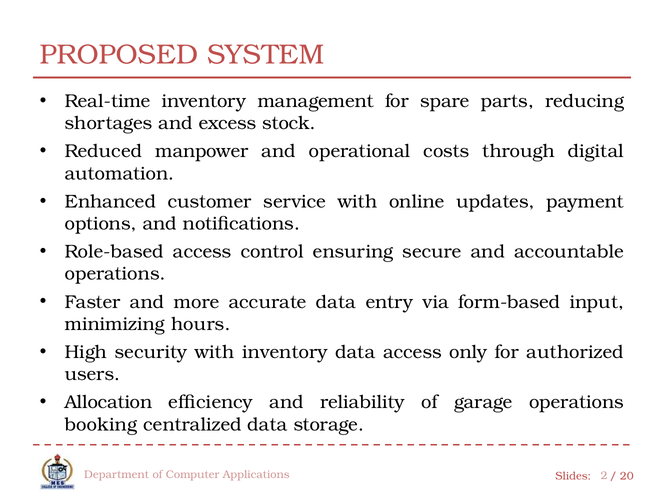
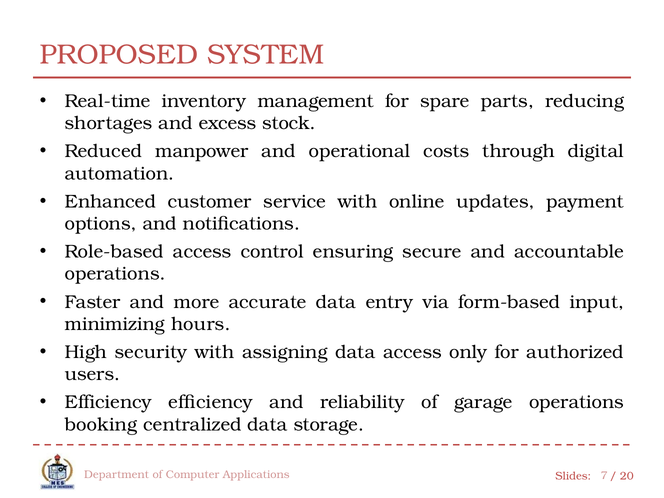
with inventory: inventory -> assigning (285, 352)
Allocation: Allocation -> Efficiency (108, 402)
2: 2 -> 7 (604, 476)
